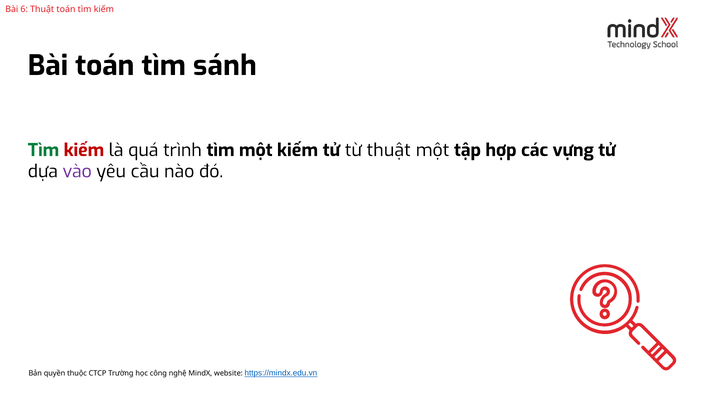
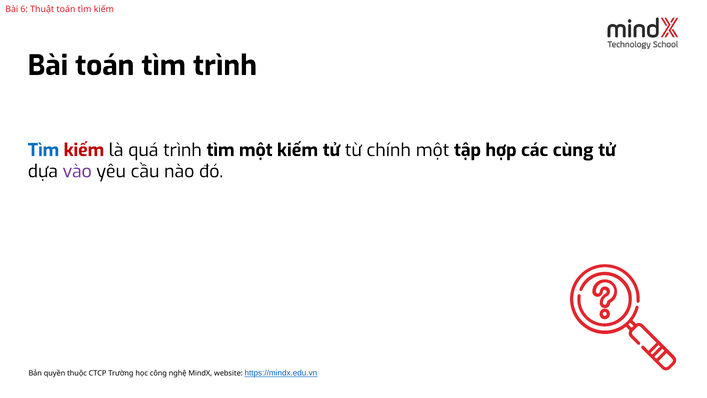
tìm sánh: sánh -> trình (225, 66)
Tìm colour: green -> blue (43, 150)
từ thuật: thuật -> chính (389, 150)
vựng: vựng -> cùng (573, 150)
